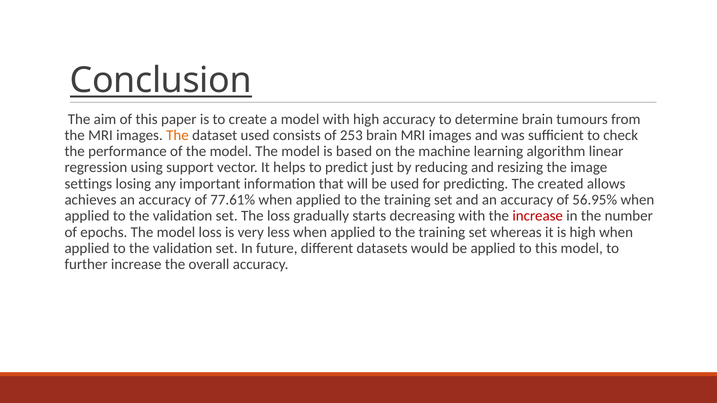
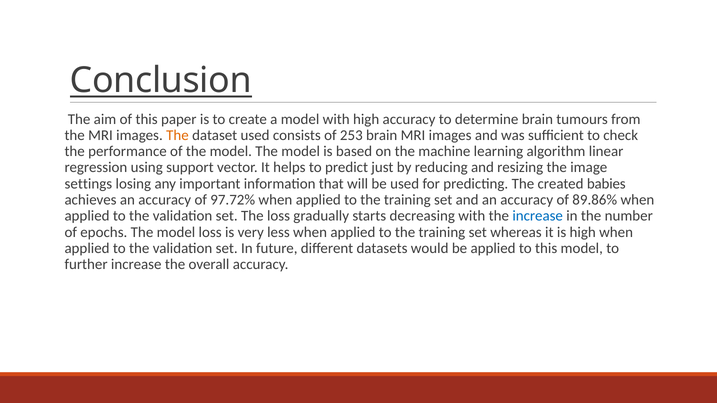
allows: allows -> babies (606, 184)
77.61%: 77.61% -> 97.72% (233, 200)
56.95%: 56.95% -> 89.86% (595, 200)
increase colour: red -> blue (538, 216)
